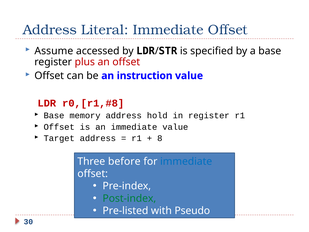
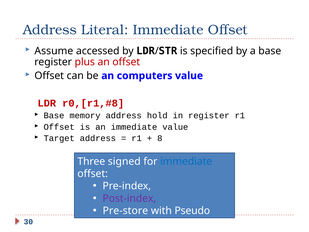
instruction: instruction -> computers (145, 76)
before: before -> signed (124, 161)
Post-index colour: green -> purple (129, 198)
Pre-listed: Pre-listed -> Pre-store (125, 211)
